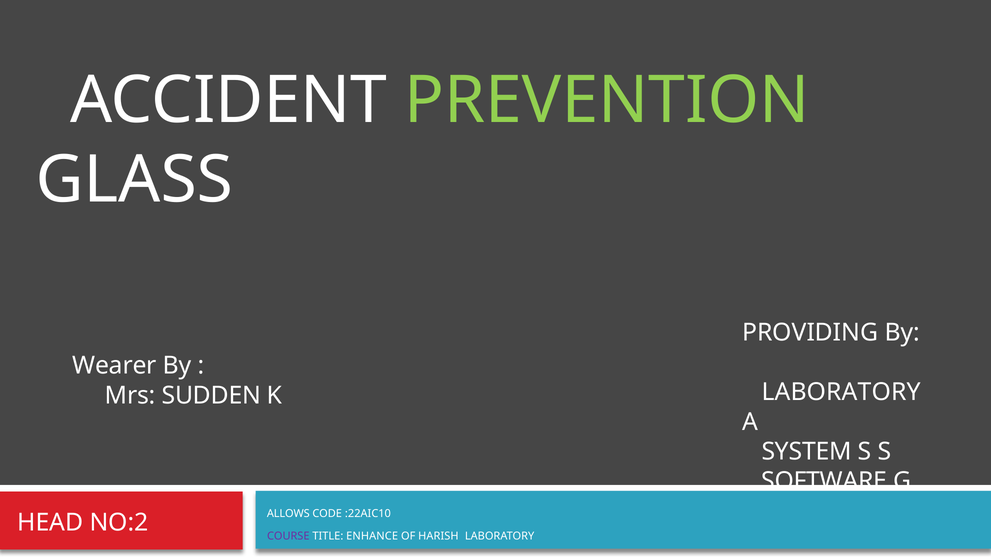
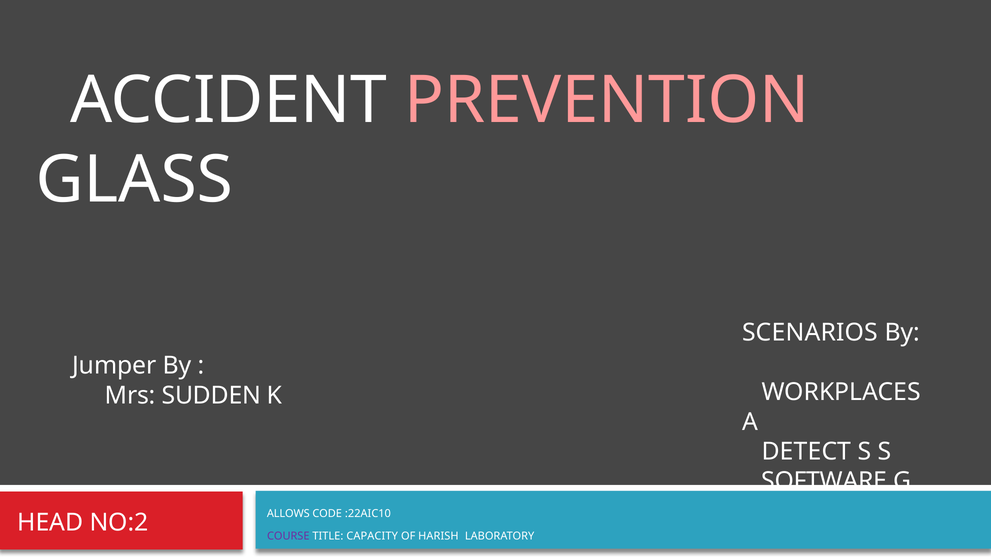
PREVENTION colour: light green -> pink (607, 101)
PROVIDING: PROVIDING -> SCENARIOS (810, 333)
Wearer: Wearer -> Jumper (114, 366)
LABORATORY: LABORATORY -> WORKPLACES (841, 392)
SYSTEM: SYSTEM -> DETECT (806, 452)
ENHANCE: ENHANCE -> CAPACITY (372, 537)
